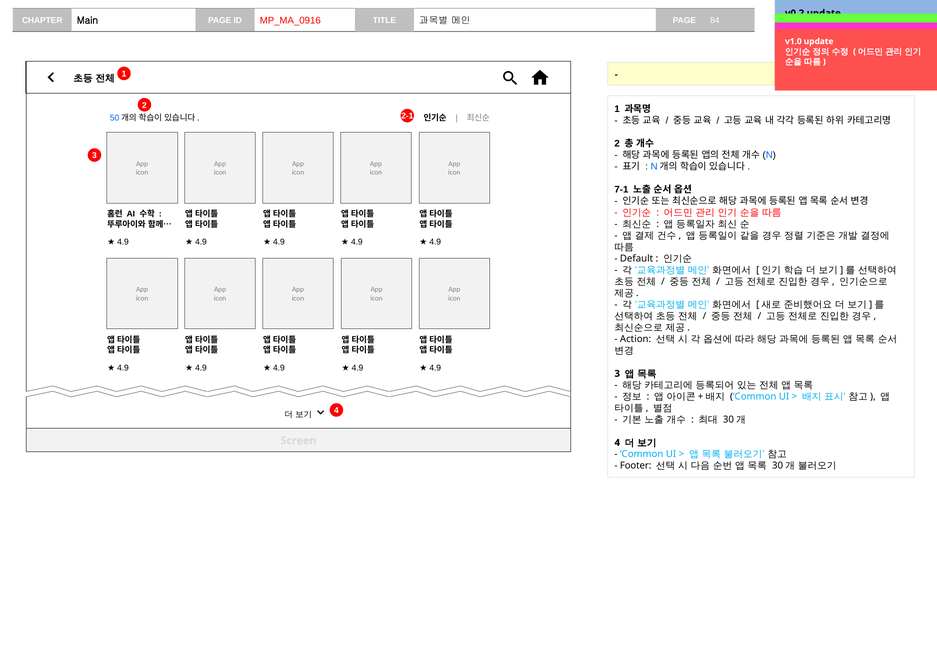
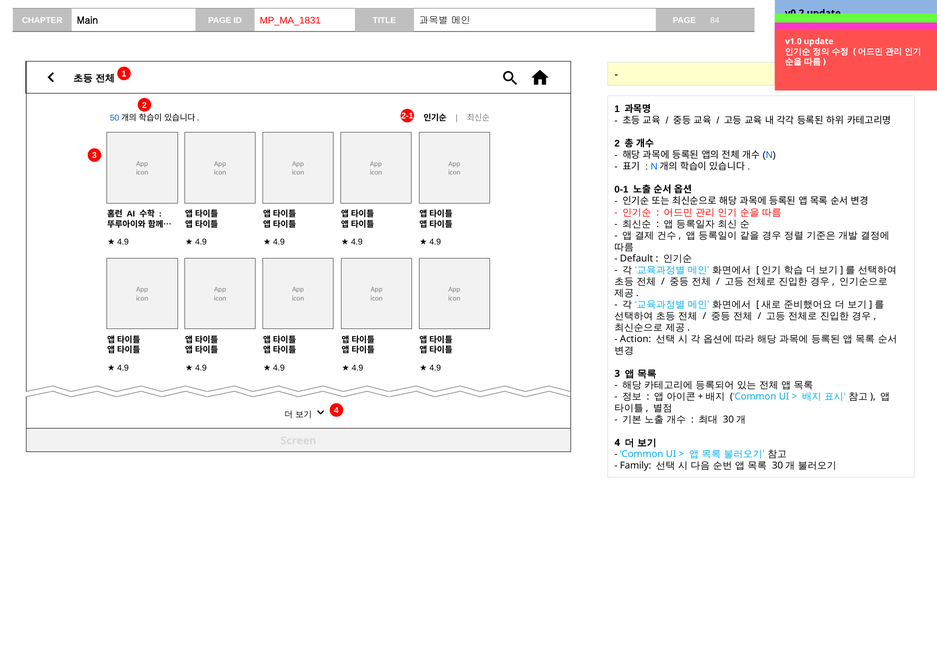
MP_MA_0916: MP_MA_0916 -> MP_MA_1831 (290, 21)
7-1: 7-1 -> 0-1 (621, 190)
Footer: Footer -> Family (636, 466)
